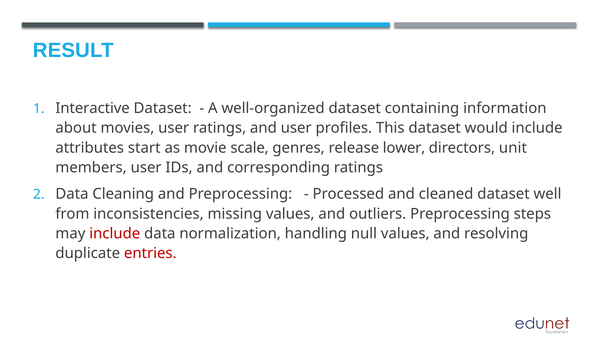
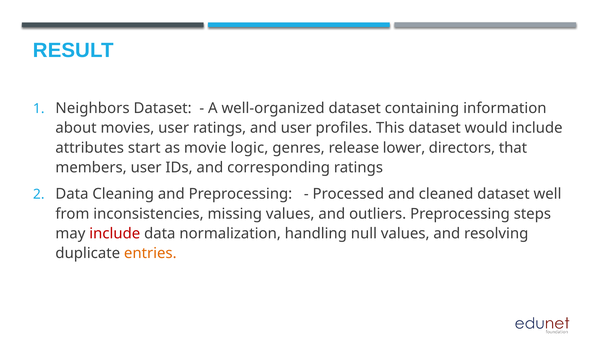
Interactive: Interactive -> Neighbors (93, 108)
scale: scale -> logic (249, 147)
unit: unit -> that (513, 147)
entries colour: red -> orange (150, 253)
